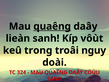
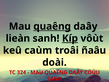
Kíp underline: none -> present (70, 38)
trong: trong -> caùm (38, 50)
nguy: nguy -> ñaâu (94, 50)
